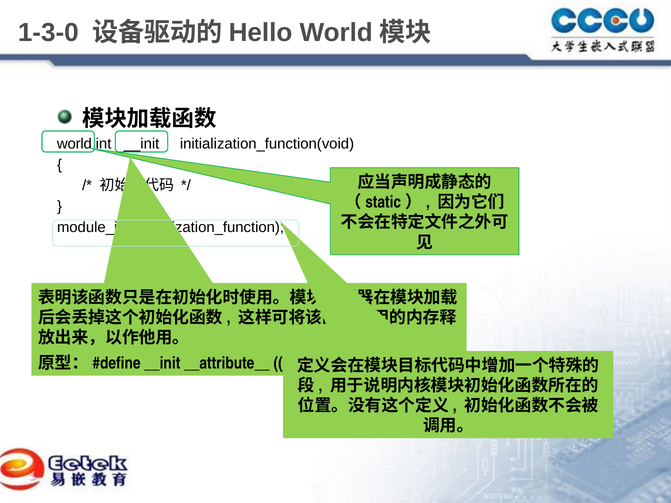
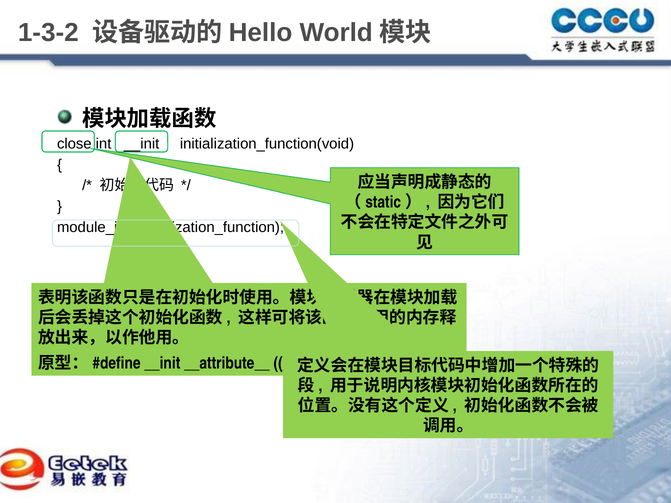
1-3-0: 1-3-0 -> 1-3-2 (48, 33)
world: world -> close (74, 144)
